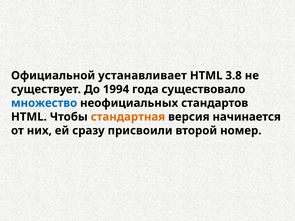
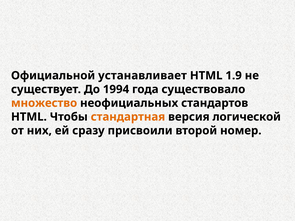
3.8: 3.8 -> 1.9 (234, 76)
множество colour: blue -> orange (44, 103)
начинается: начинается -> логической (247, 117)
